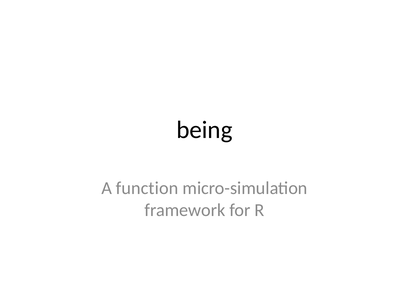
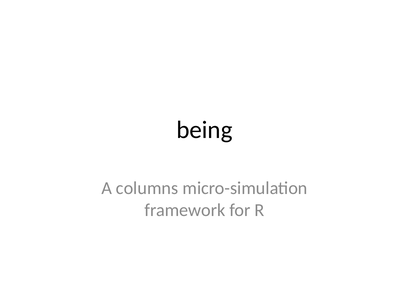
function: function -> columns (147, 188)
